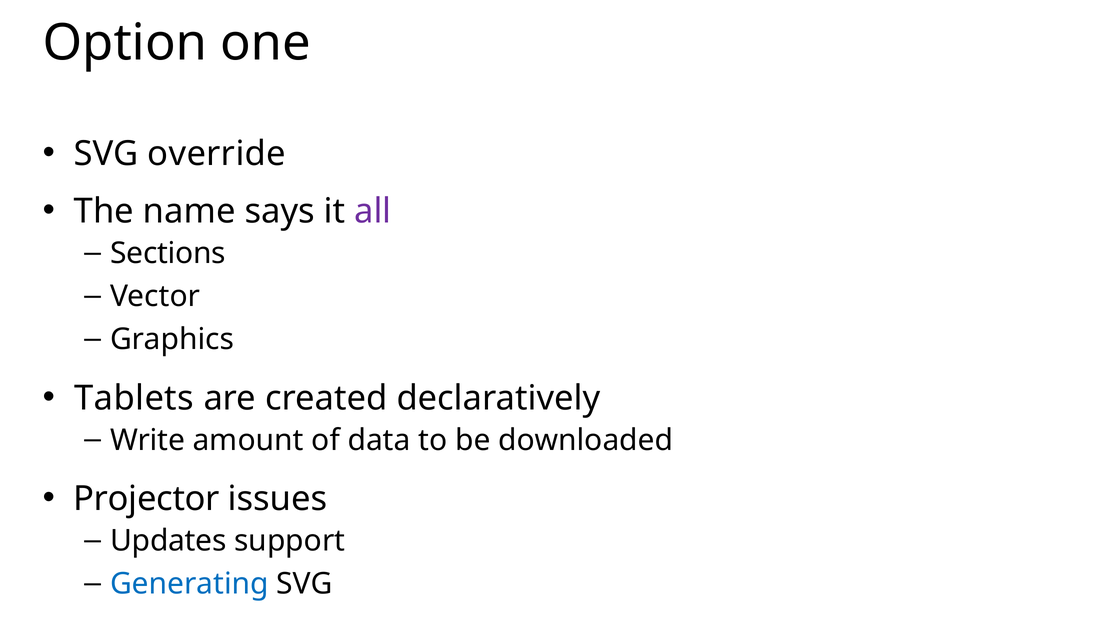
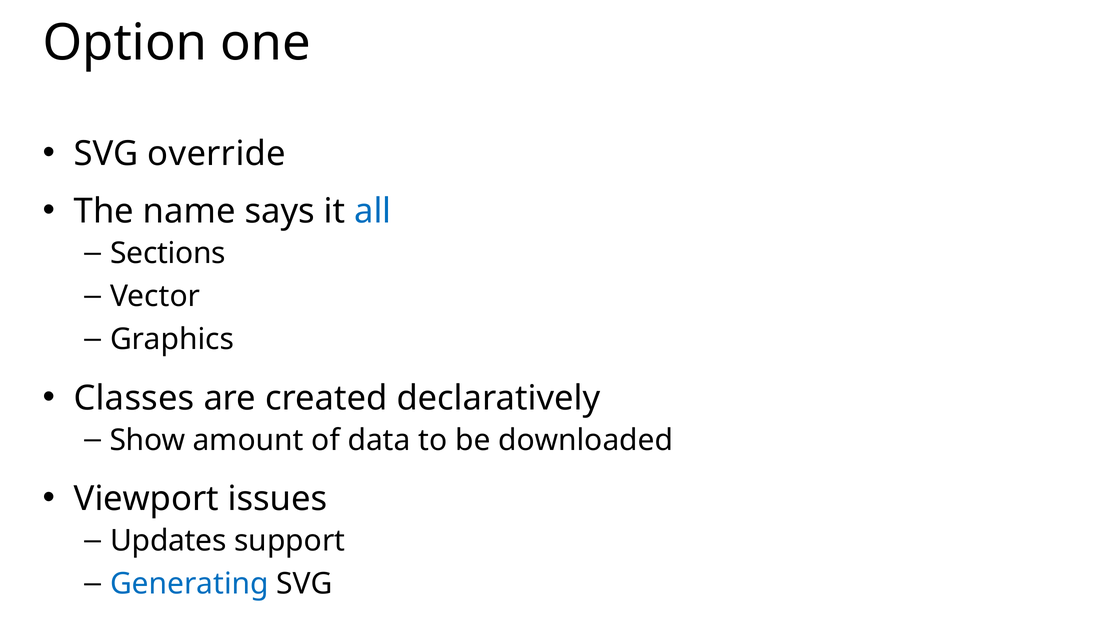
all colour: purple -> blue (373, 211)
Tablets: Tablets -> Classes (134, 398)
Write: Write -> Show (148, 440)
Projector: Projector -> Viewport (146, 498)
